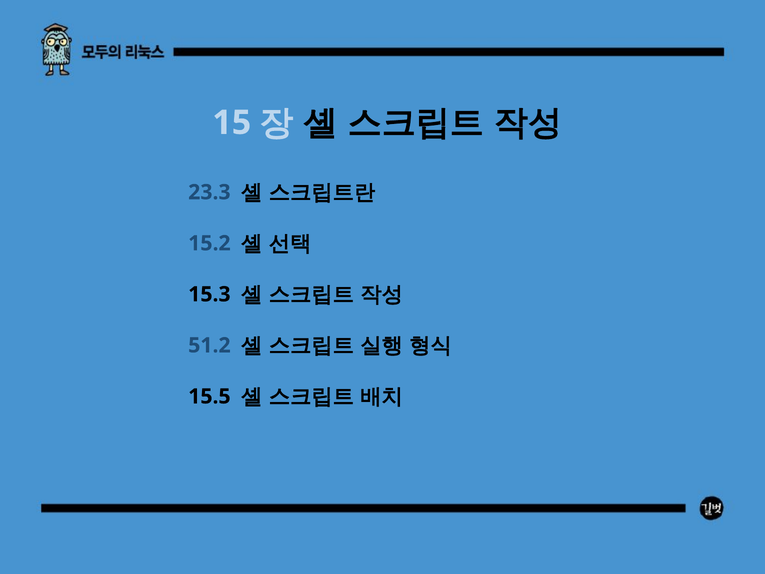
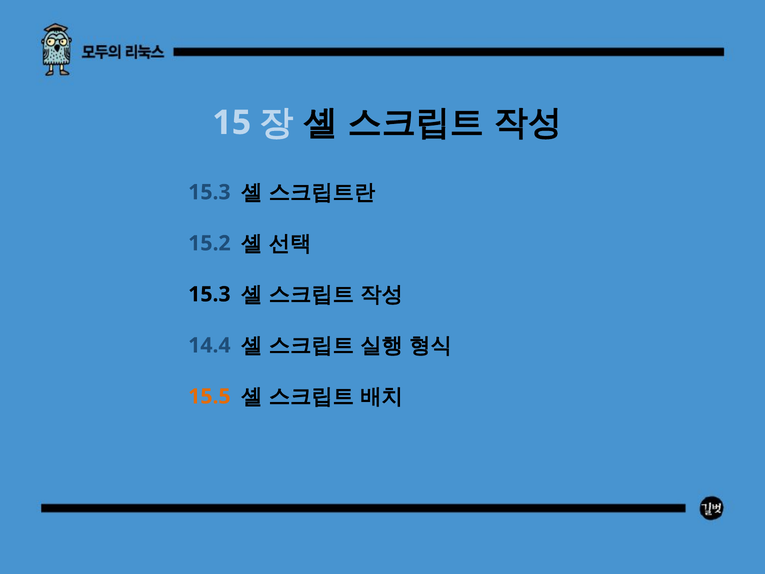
23.3: 23.3 -> 15.3 (209, 192)
51.2: 51.2 -> 14.4 (209, 345)
15.5 colour: black -> orange (209, 396)
